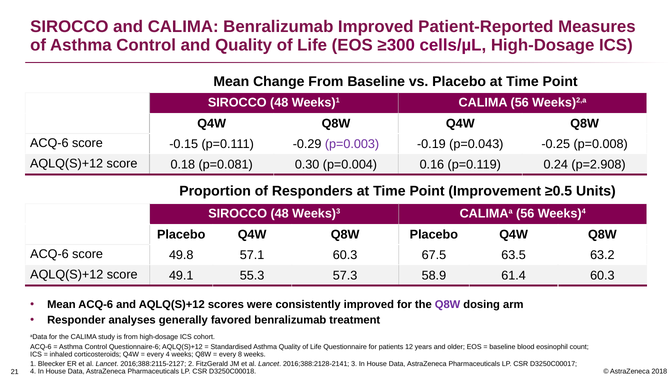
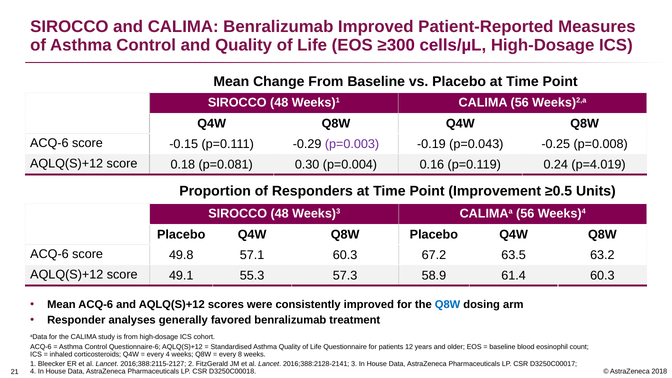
p=2.908: p=2.908 -> p=4.019 (599, 164)
67.5: 67.5 -> 67.2 (434, 255)
Q8W colour: purple -> blue (448, 305)
